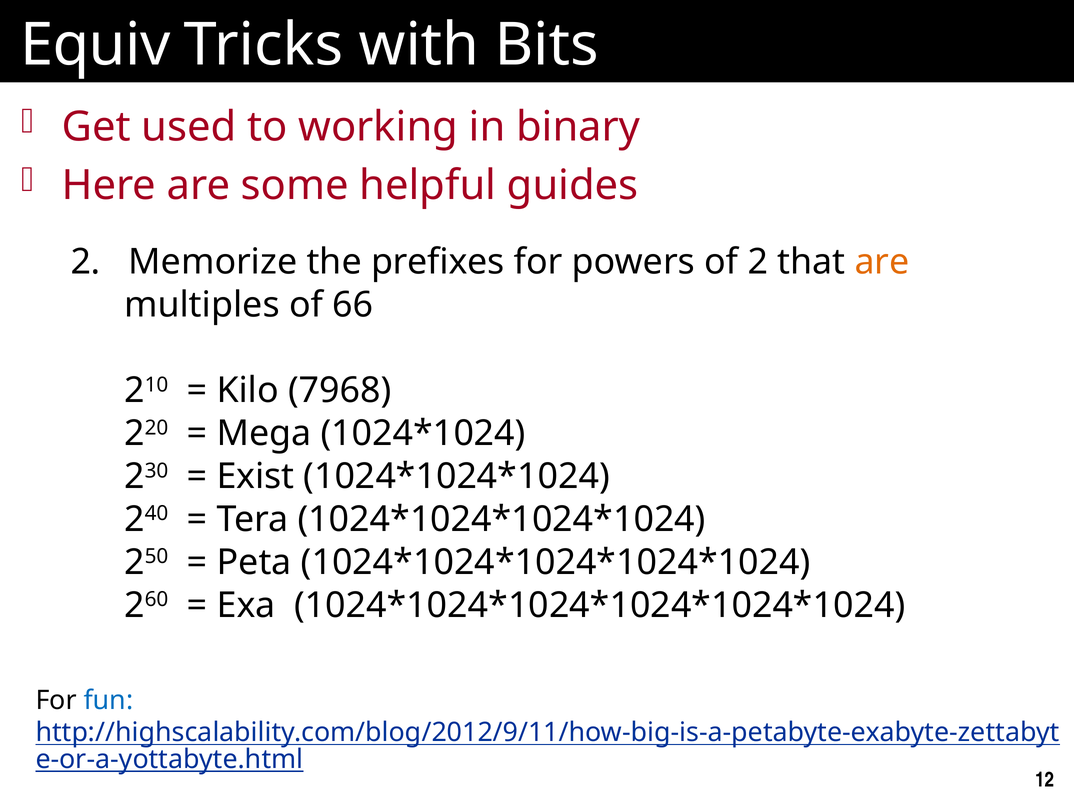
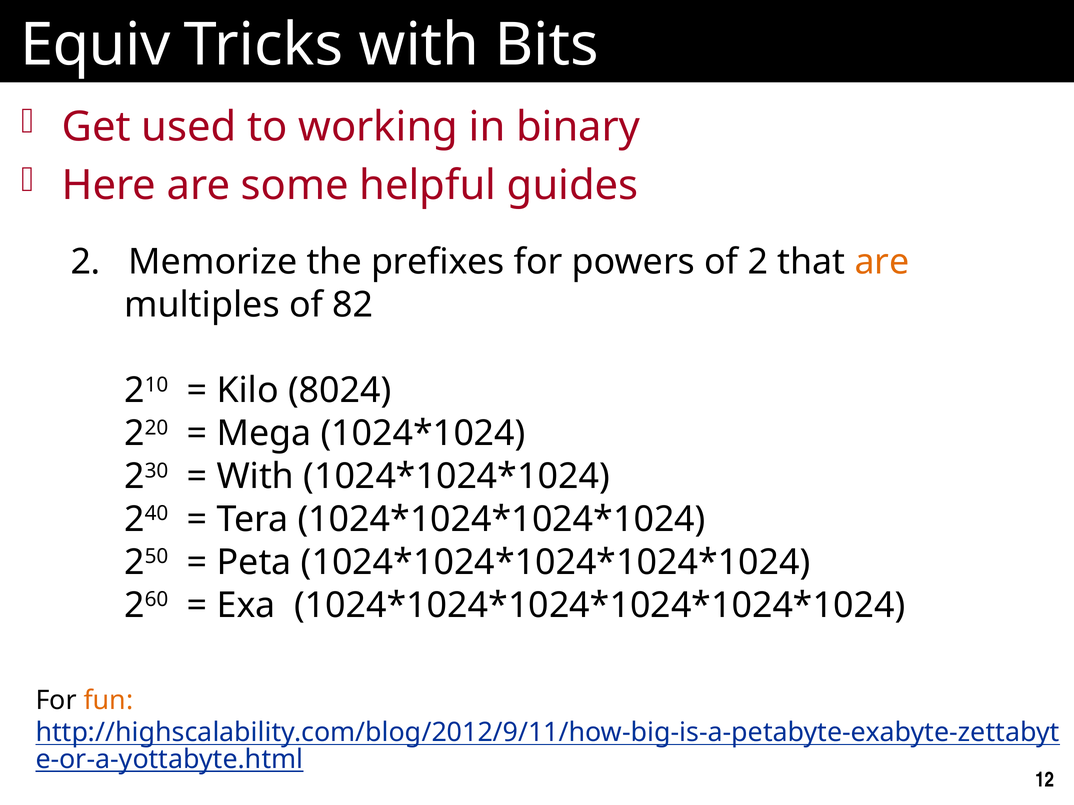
66: 66 -> 82 (353, 305)
7968: 7968 -> 8024 (340, 391)
Exist: Exist -> With (255, 477)
fun colour: blue -> orange (108, 701)
